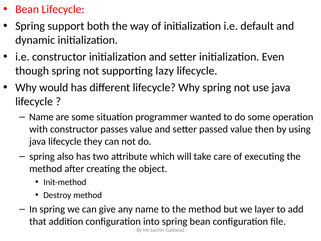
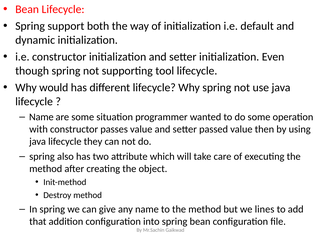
lazy: lazy -> tool (165, 71)
layer: layer -> lines (265, 209)
